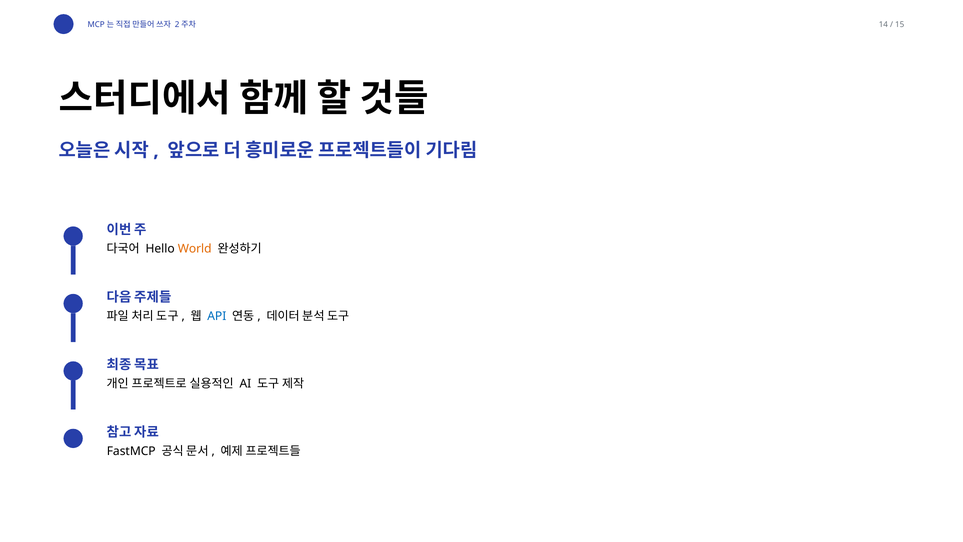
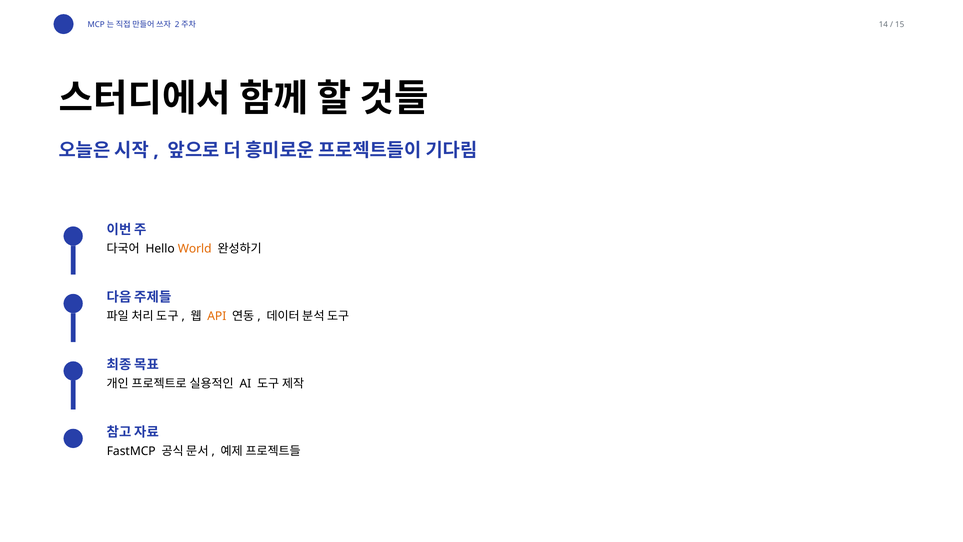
API colour: blue -> orange (217, 316)
